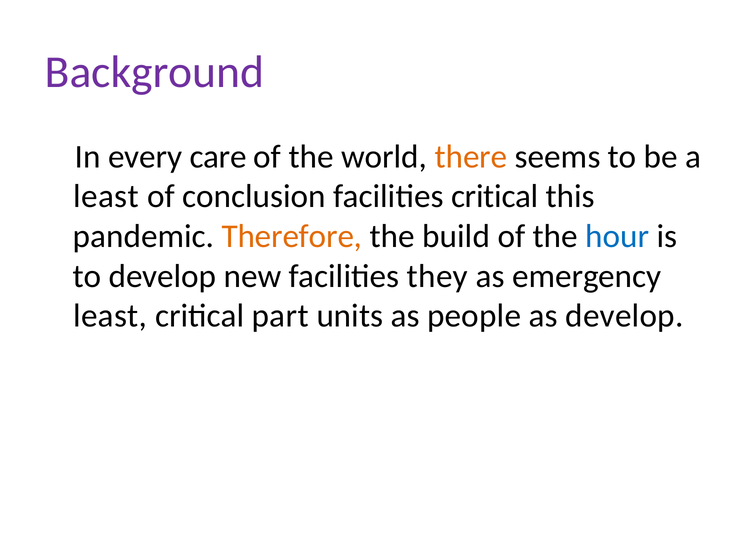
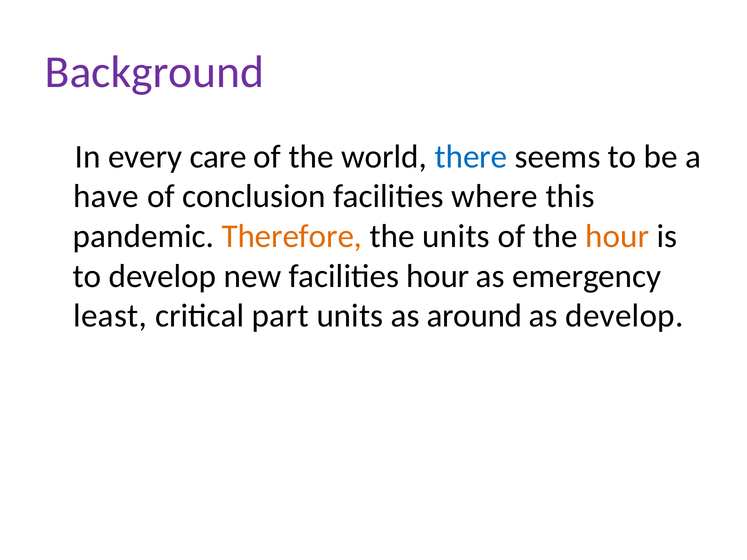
there colour: orange -> blue (471, 157)
least: least -> have (106, 197)
facilities critical: critical -> where (495, 197)
the build: build -> units (456, 236)
hour colour: blue -> orange (617, 236)
facilities they: they -> hour (438, 276)
people: people -> around (474, 316)
